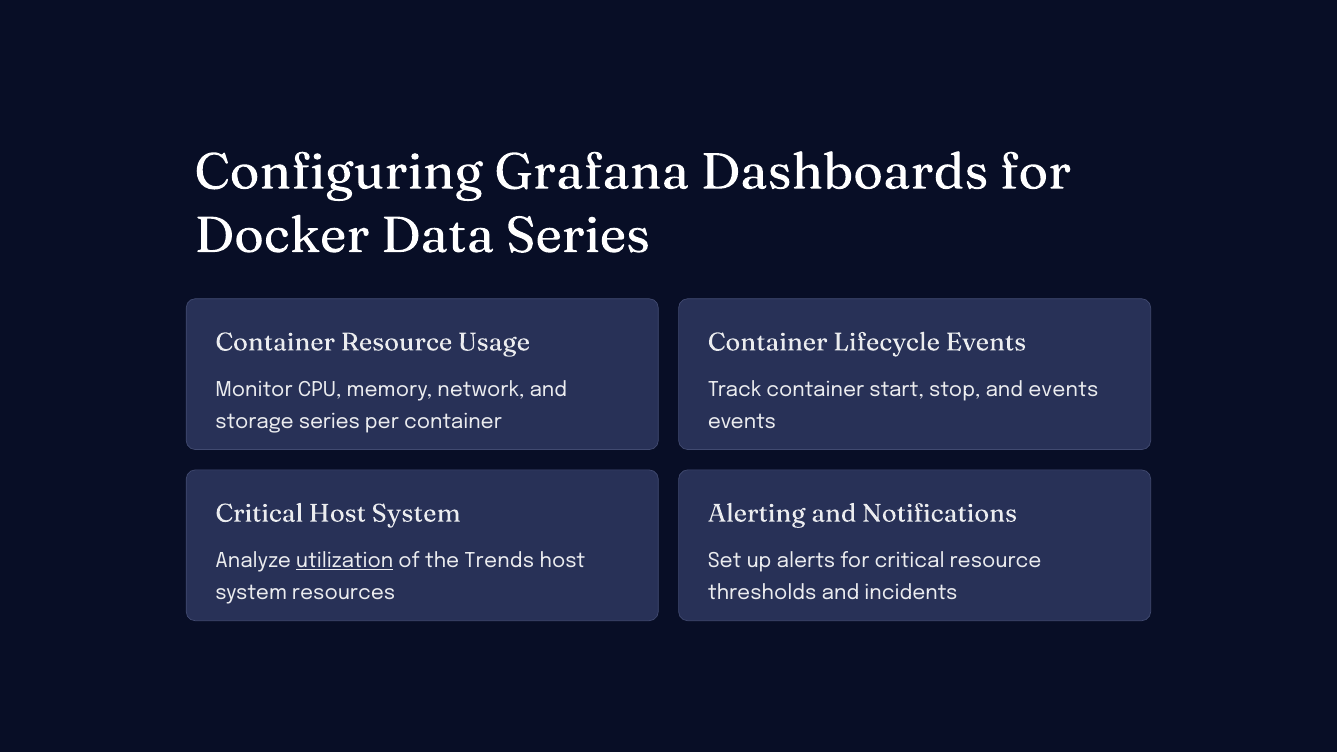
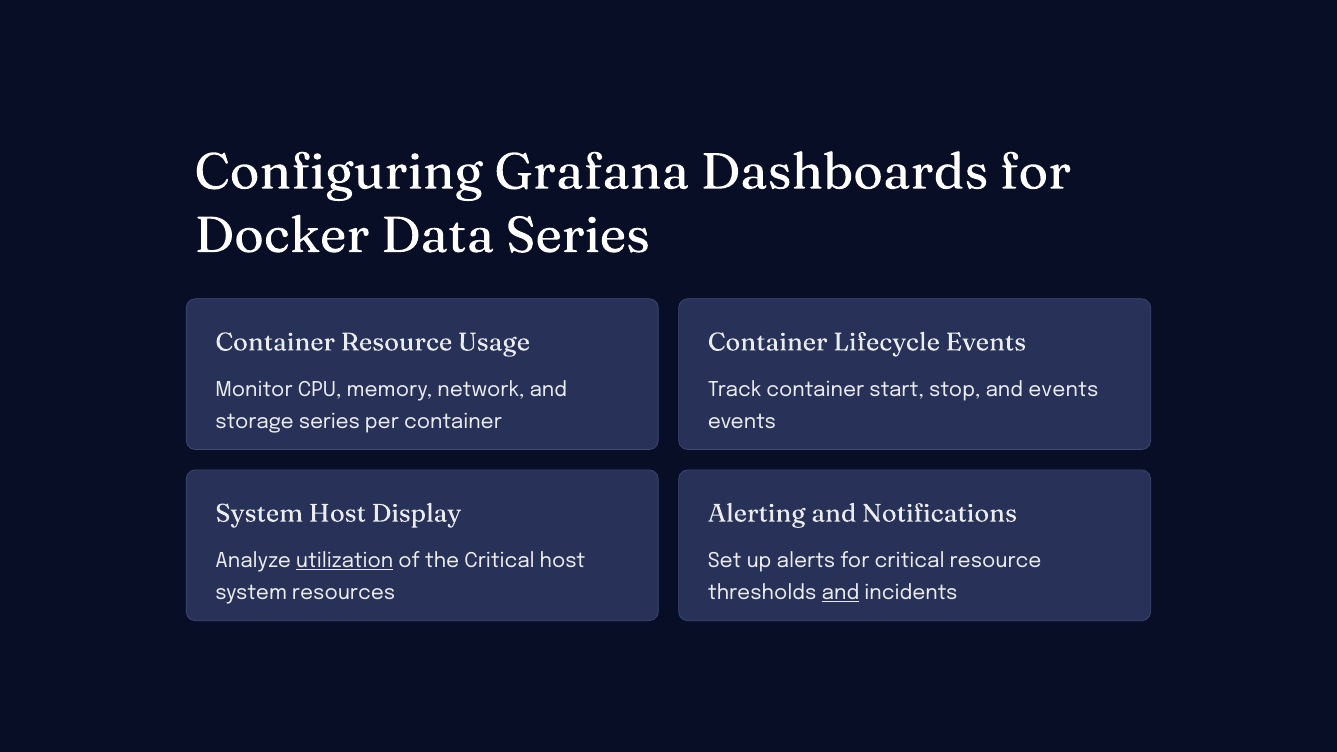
Critical: Critical -> System (259, 513)
System: System -> Display (416, 513)
the Trends: Trends -> Critical (499, 561)
and underline: none -> present (840, 593)
